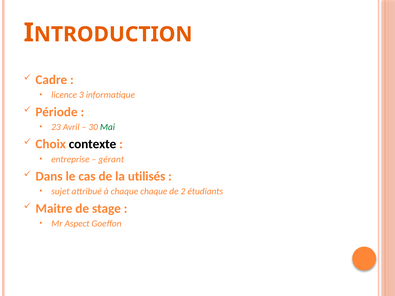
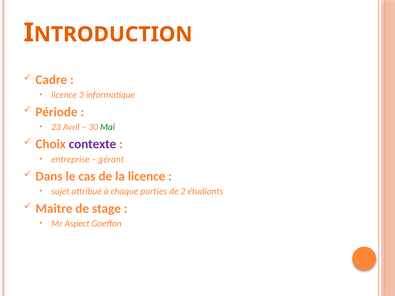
contexte colour: black -> purple (93, 144)
la utilisés: utilisés -> licence (147, 176)
chaque chaque: chaque -> parties (154, 192)
